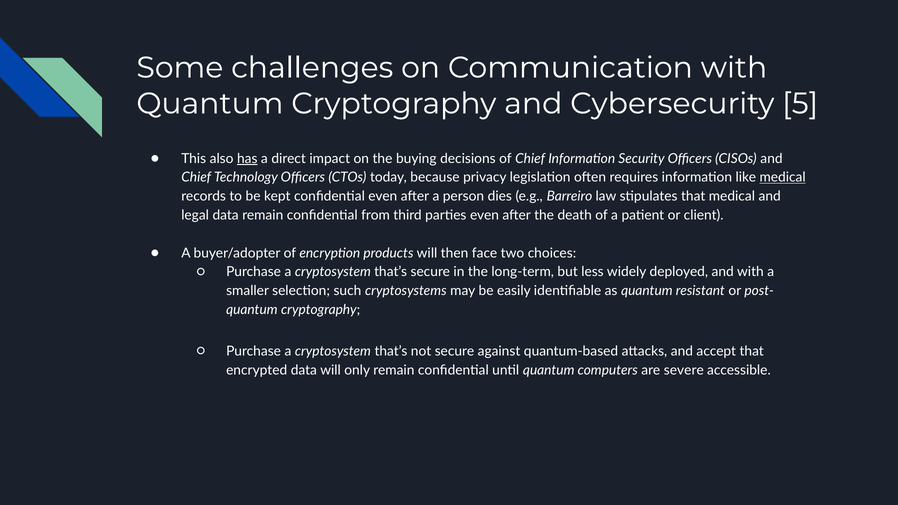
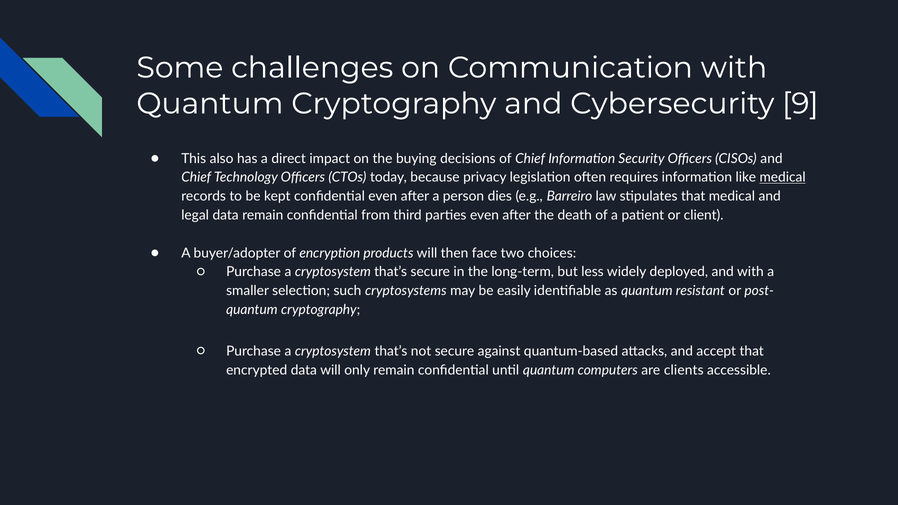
5: 5 -> 9 (800, 104)
has underline: present -> none (247, 159)
severe: severe -> clients (684, 370)
